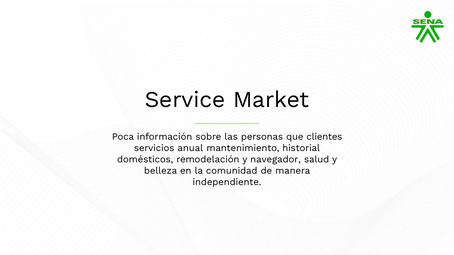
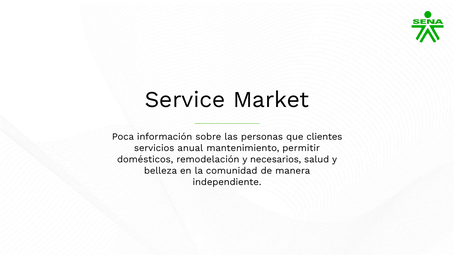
historial: historial -> permitir (301, 148)
navegador: navegador -> necesarios (276, 160)
